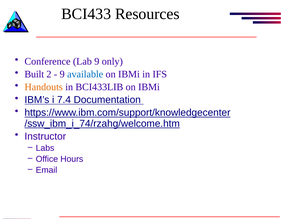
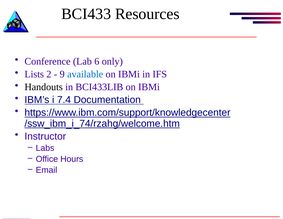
Lab 9: 9 -> 6 (97, 61)
Built: Built -> Lists (34, 74)
Handouts colour: orange -> black (44, 87)
